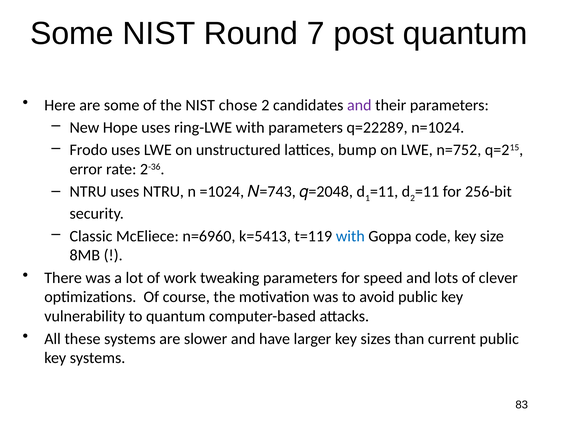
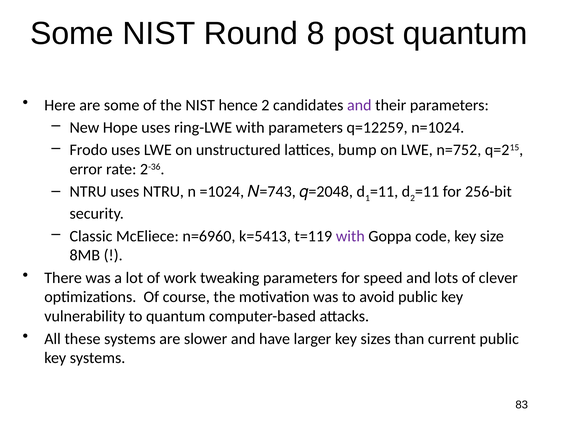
7: 7 -> 8 (316, 33)
chose: chose -> hence (238, 105)
q=22289: q=22289 -> q=12259 (377, 127)
with colour: blue -> purple (350, 236)
